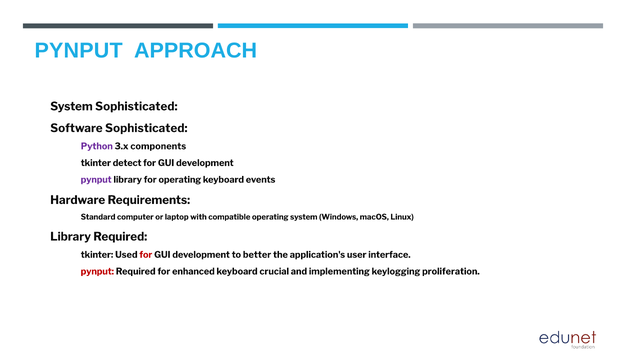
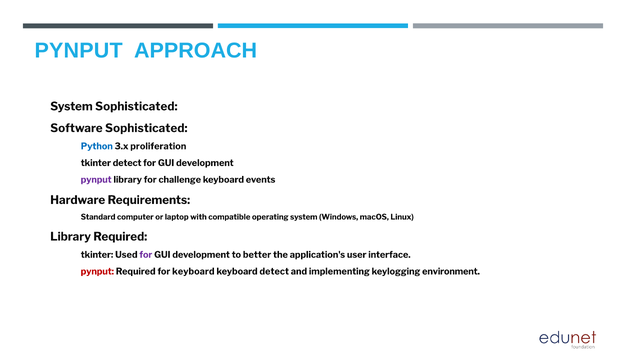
Python colour: purple -> blue (97, 146)
components: components -> proliferation (158, 146)
for operating: operating -> challenge (180, 180)
for colour: red -> purple (146, 255)
for enhanced: enhanced -> keyboard (193, 272)
keyboard crucial: crucial -> detect (274, 272)
proliferation: proliferation -> environment (451, 272)
